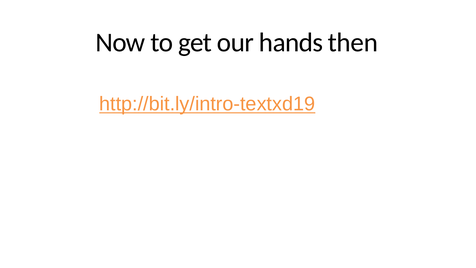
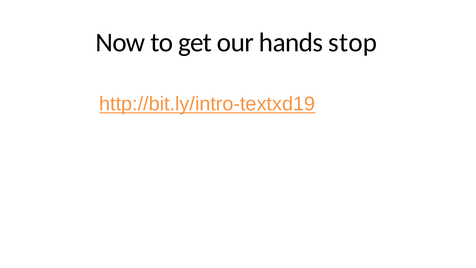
then: then -> stop (353, 43)
